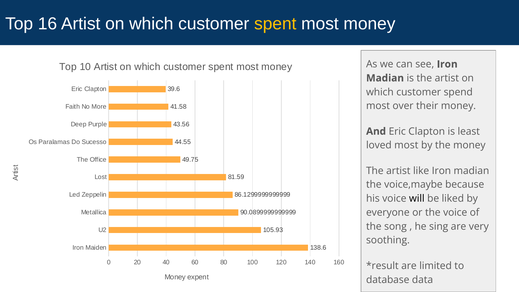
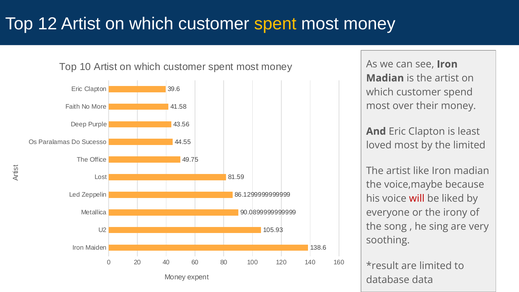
16: 16 -> 12 (48, 24)
the money: money -> limited (469, 145)
will colour: black -> red (417, 199)
the voice: voice -> irony (455, 212)
